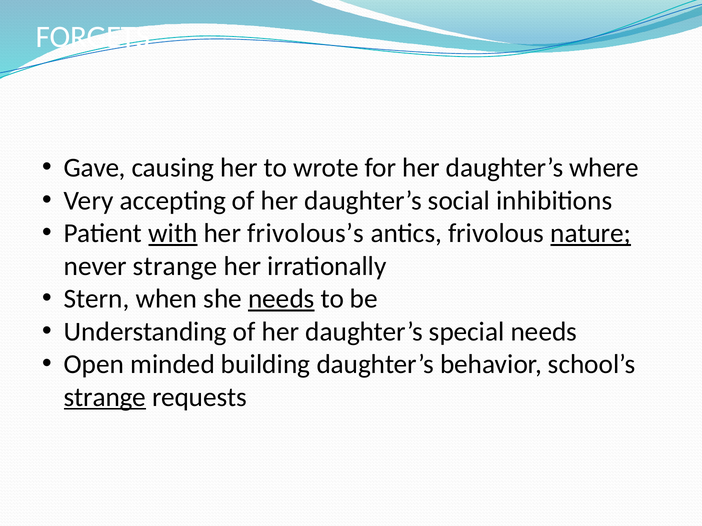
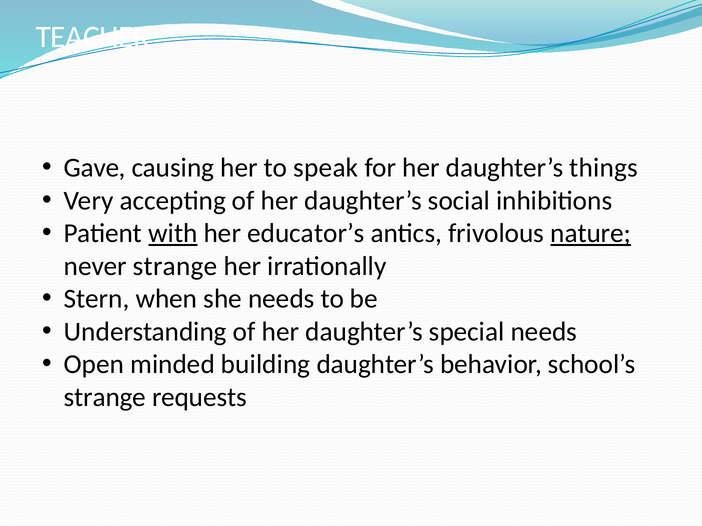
FORGETS: FORGETS -> TEACHER (93, 37)
wrote: wrote -> speak (326, 168)
where: where -> things (604, 168)
frivolous’s: frivolous’s -> educator’s (306, 234)
needs underline: present -> none (281, 299)
strange underline: present -> none (105, 397)
